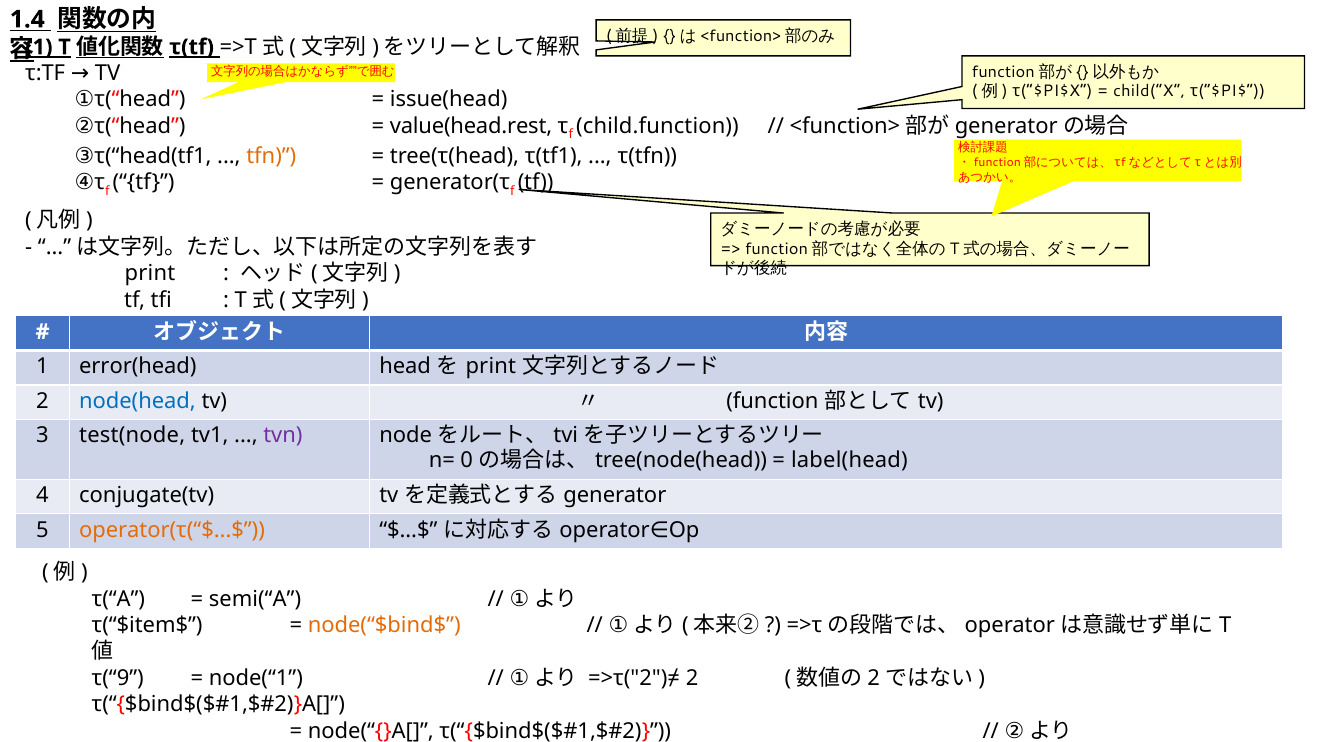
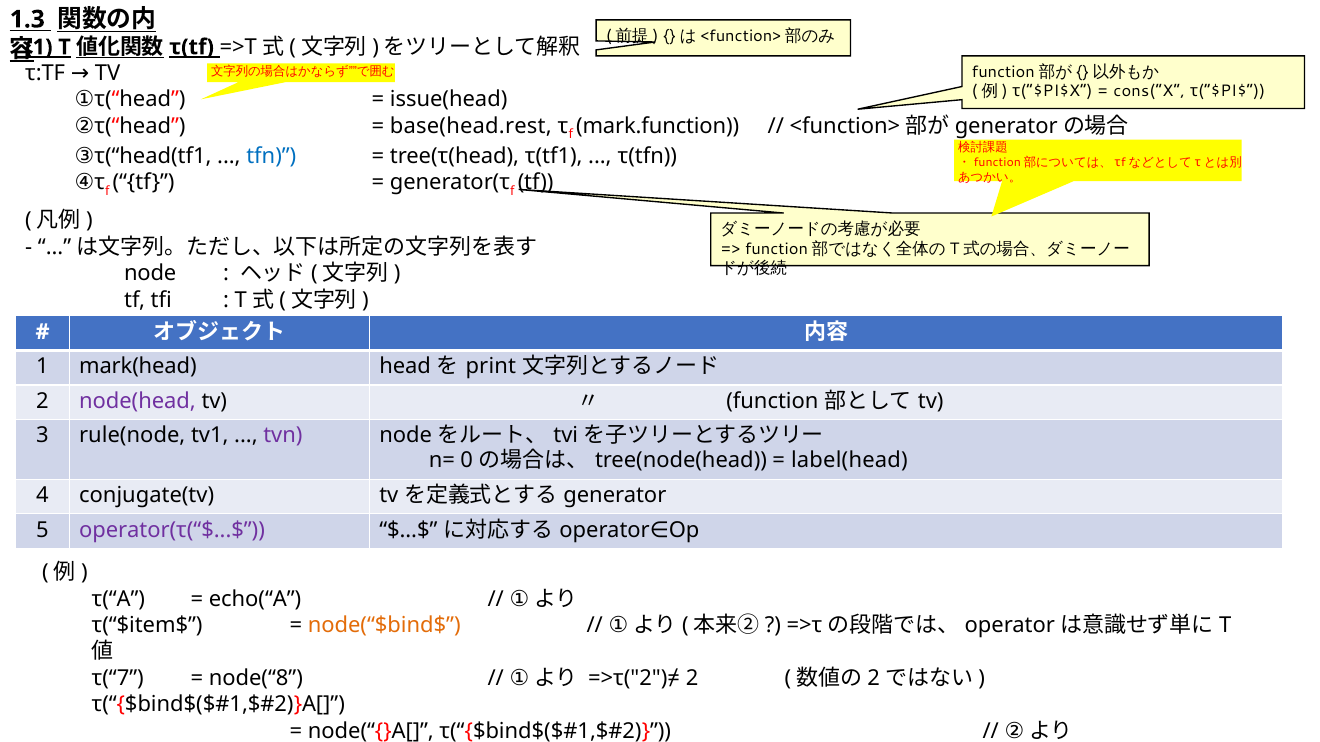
1.4: 1.4 -> 1.3 (27, 19)
child(“X: child(“X -> cons(“X (1149, 92)
value(head.rest: value(head.rest -> base(head.rest (471, 126)
child.function: child.function -> mark.function (658, 126)
tfn colour: orange -> blue (271, 156)
print: print -> node (150, 274)
error(head: error(head -> mark(head (138, 367)
node(head colour: blue -> purple (137, 401)
test(node: test(node -> rule(node (132, 436)
operator(τ(“$...$ colour: orange -> purple (172, 530)
semi(“A: semi(“A -> echo(“A (255, 599)
τ(“9: τ(“9 -> τ(“7 (118, 679)
node(“1: node(“1 -> node(“8 (256, 679)
